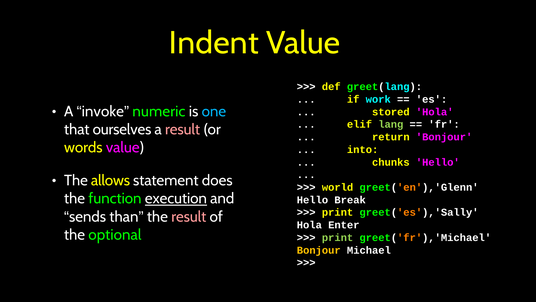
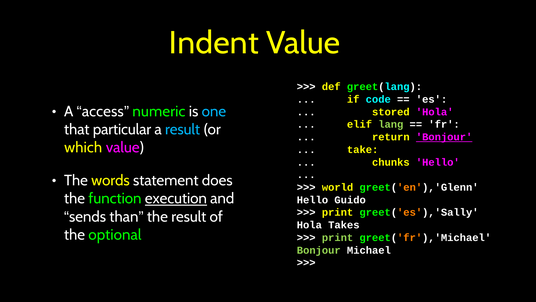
work: work -> code (378, 99)
invoke: invoke -> access (103, 111)
ourselves: ourselves -> particular (122, 129)
result colour: pink -> light blue (183, 129)
Bonjour underline: none -> present (444, 137)
words: words -> which (83, 147)
into: into -> take (363, 149)
allows: allows -> words (110, 180)
Break: Break -> Guido (350, 200)
result colour: pink -> white (189, 216)
Enter: Enter -> Takes (344, 225)
Bonjour colour: yellow -> light green (319, 250)
